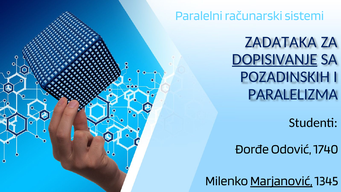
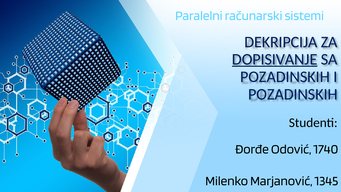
ZADATAKA: ZADATAKA -> DEKRIPCIJA (281, 42)
PARALELIZMA: PARALELIZMA -> POZADINSKIH (293, 94)
Marjanović underline: present -> none (281, 181)
